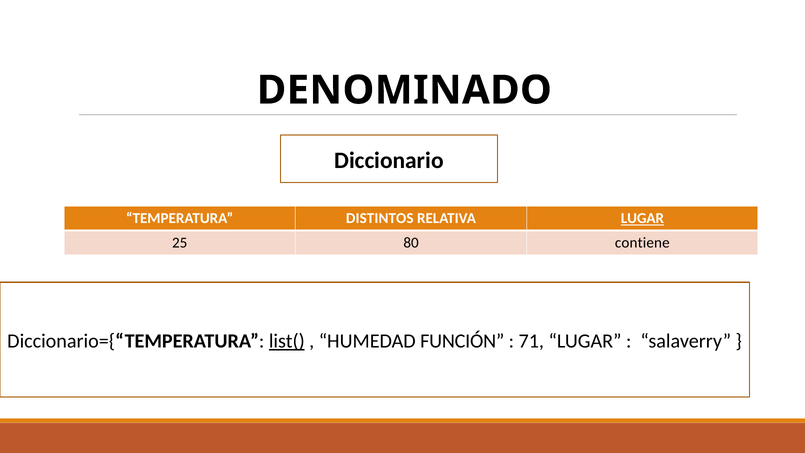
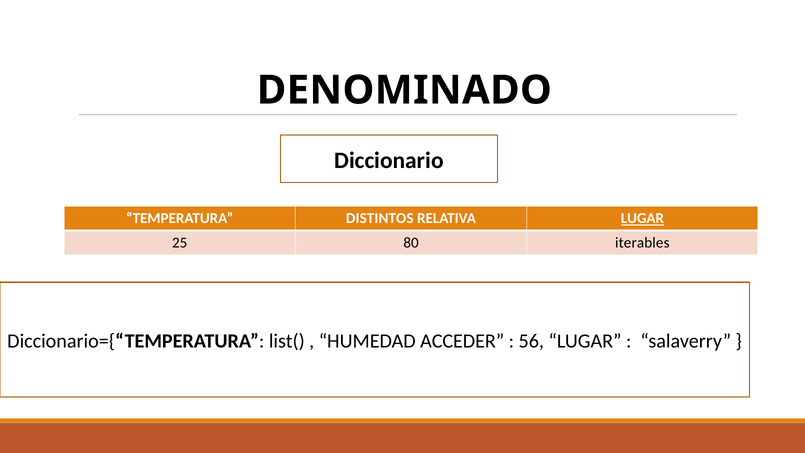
contiene: contiene -> iterables (642, 243)
list( underline: present -> none (287, 341)
FUNCIÓN: FUNCIÓN -> ACCEDER (462, 341)
71: 71 -> 56 (531, 341)
